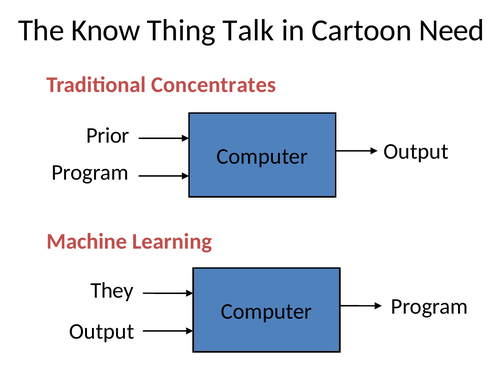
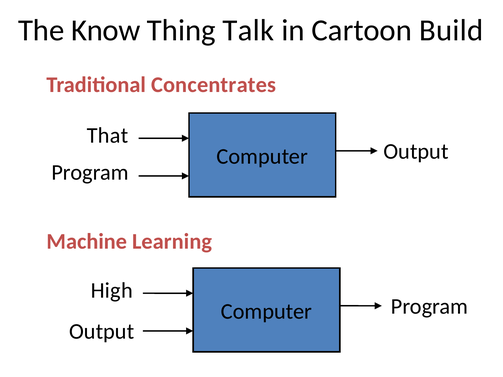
Need: Need -> Build (451, 31)
Prior: Prior -> That (108, 136)
They: They -> High (112, 291)
